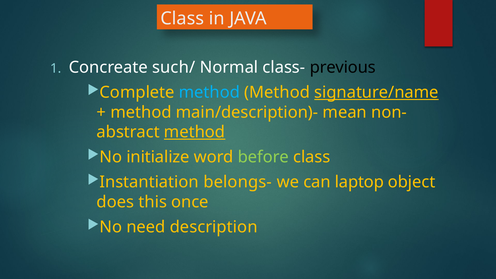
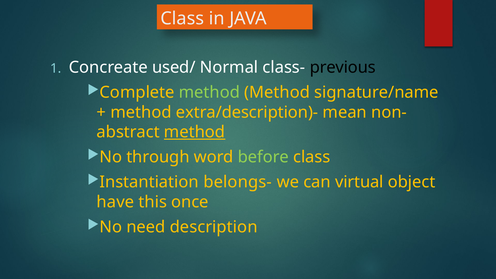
such/: such/ -> used/ (174, 67)
method colour: light blue -> light green (209, 92)
signature/name underline: present -> none (376, 92)
main/description)-: main/description)- -> extra/description)- (247, 112)
initialize: initialize -> through (158, 157)
laptop: laptop -> virtual (359, 182)
does: does -> have (115, 202)
